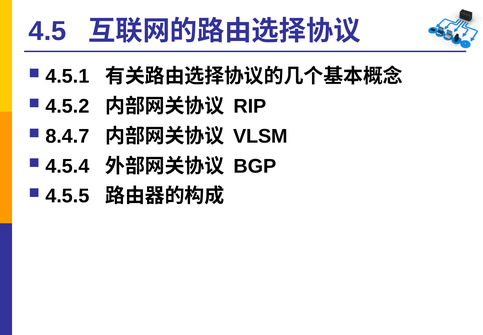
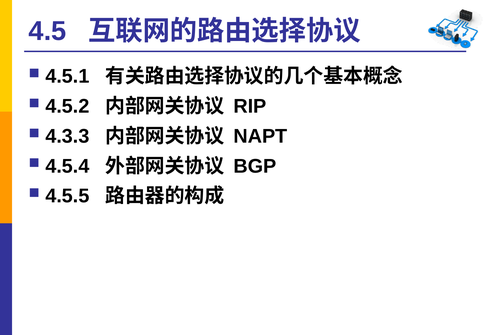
8.4.7: 8.4.7 -> 4.3.3 (67, 136)
VLSM: VLSM -> NAPT (260, 136)
